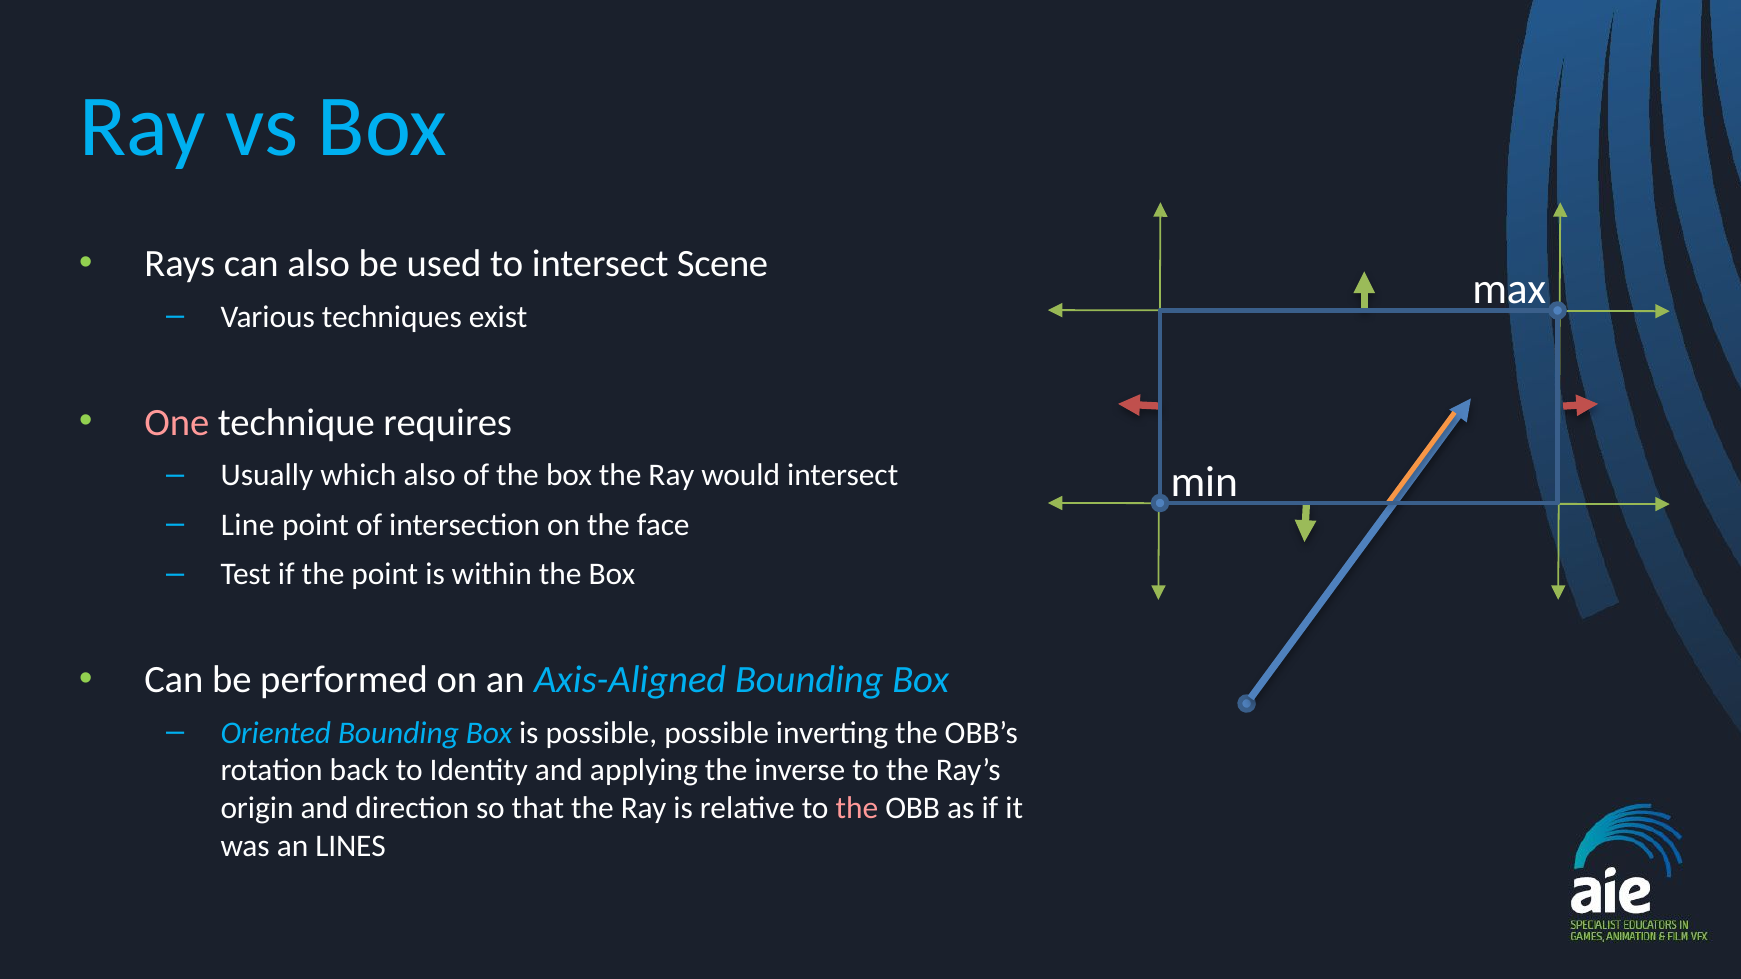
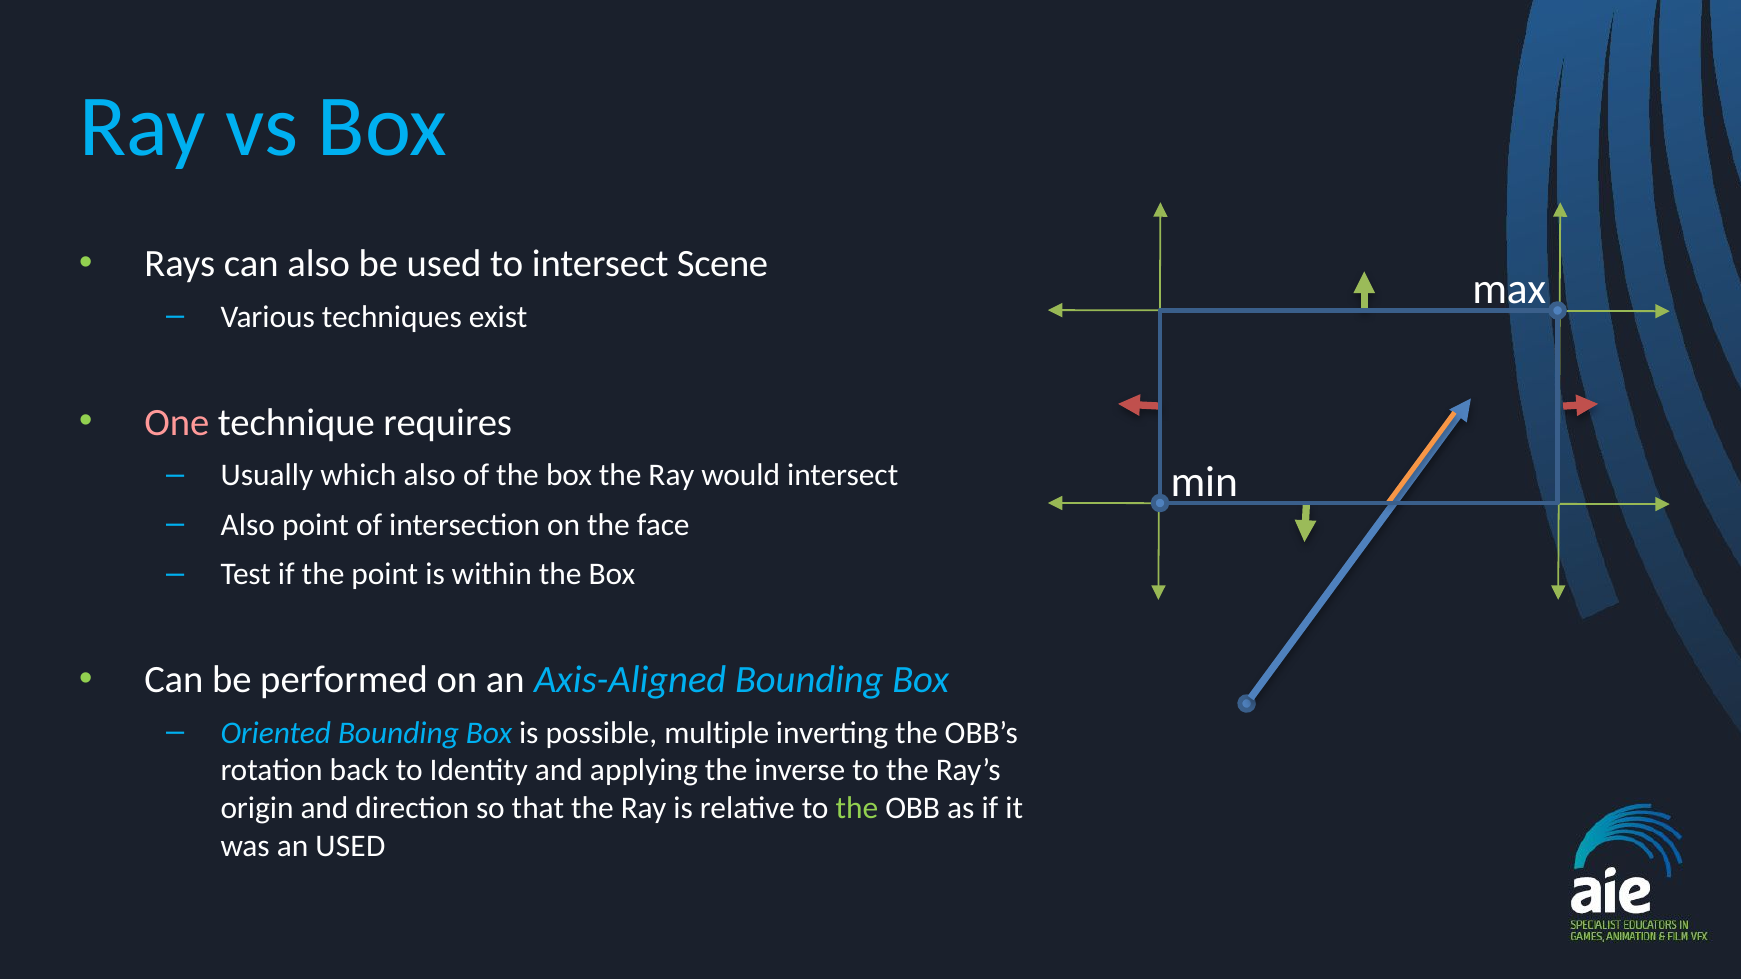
Line: Line -> Also (248, 525)
possible possible: possible -> multiple (717, 733)
the colour: pink -> light green (857, 809)
an LINES: LINES -> USED (350, 846)
